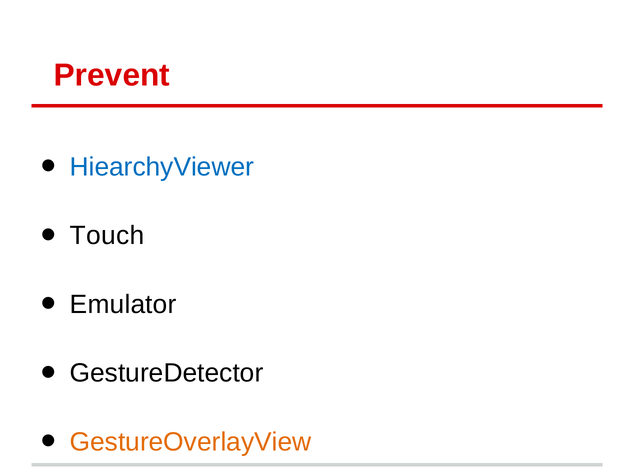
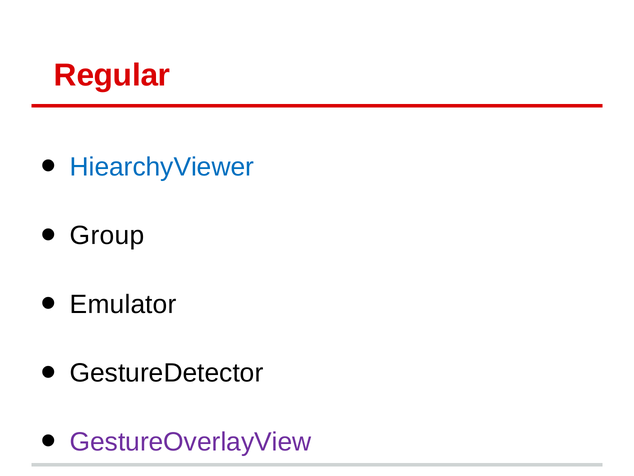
Prevent: Prevent -> Regular (112, 75)
Touch: Touch -> Group (107, 235)
GestureOverlayView colour: orange -> purple (191, 441)
